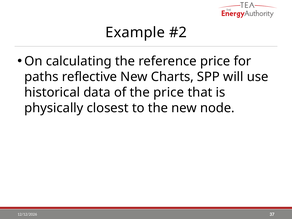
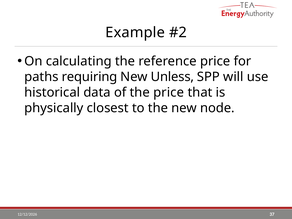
reflective: reflective -> requiring (90, 77)
Charts: Charts -> Unless (172, 77)
